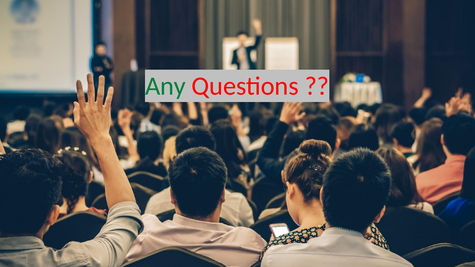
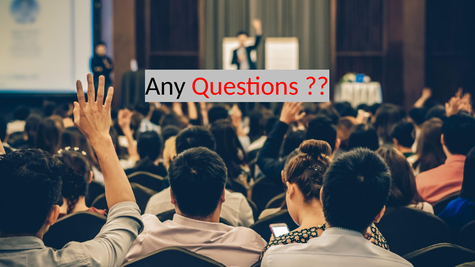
Any colour: green -> black (165, 86)
